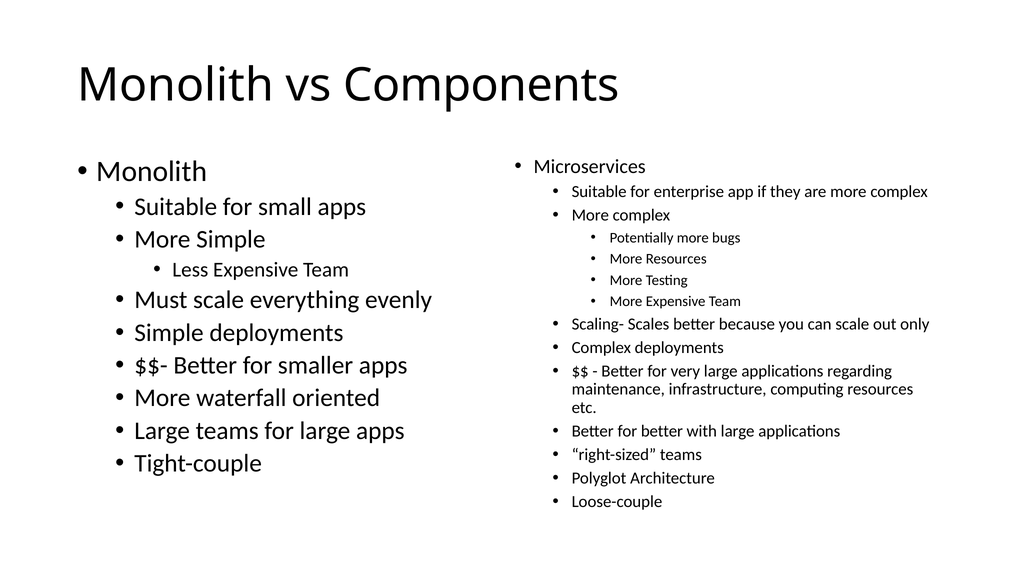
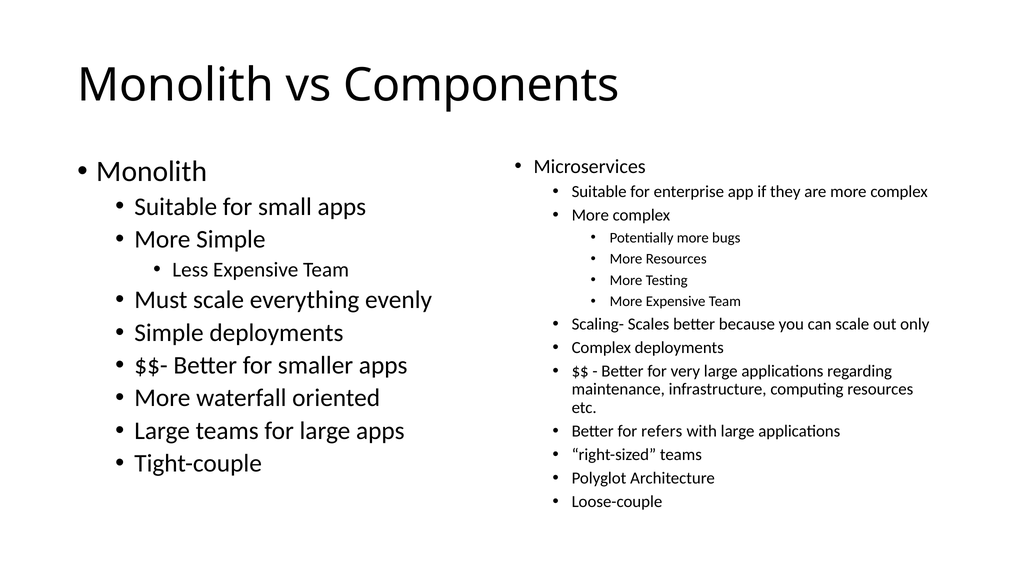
for better: better -> refers (662, 431)
